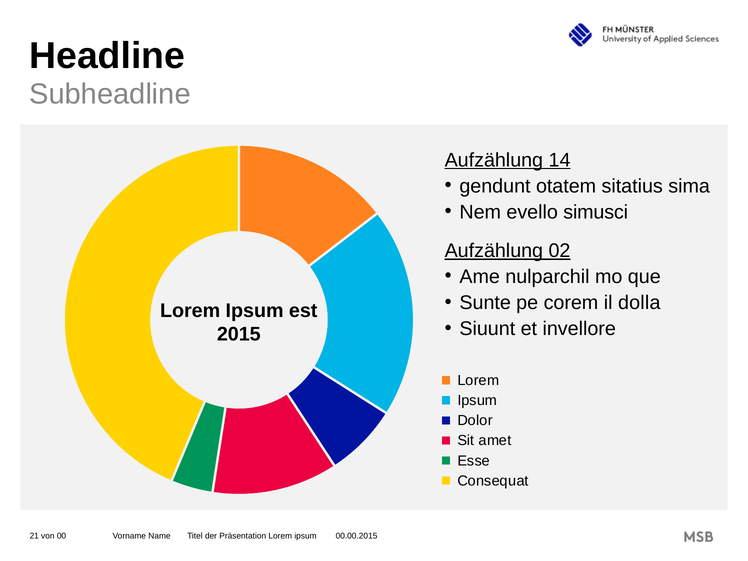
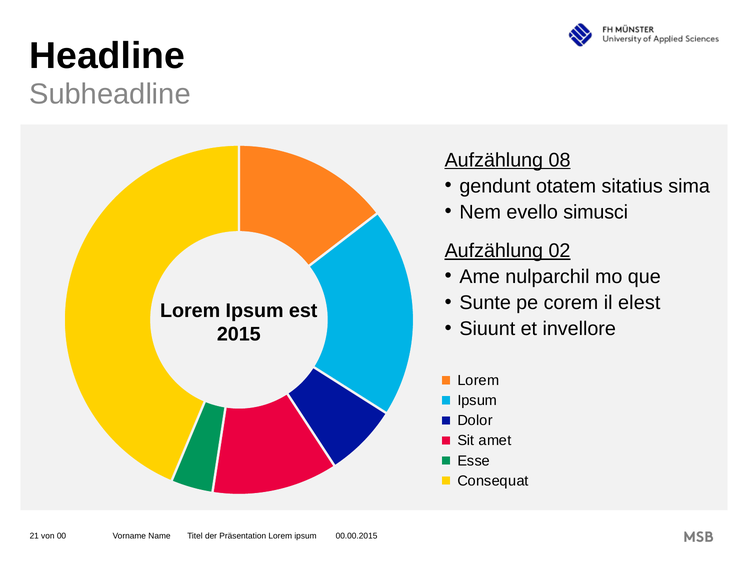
14: 14 -> 08 (560, 160)
dolla: dolla -> elest (639, 303)
